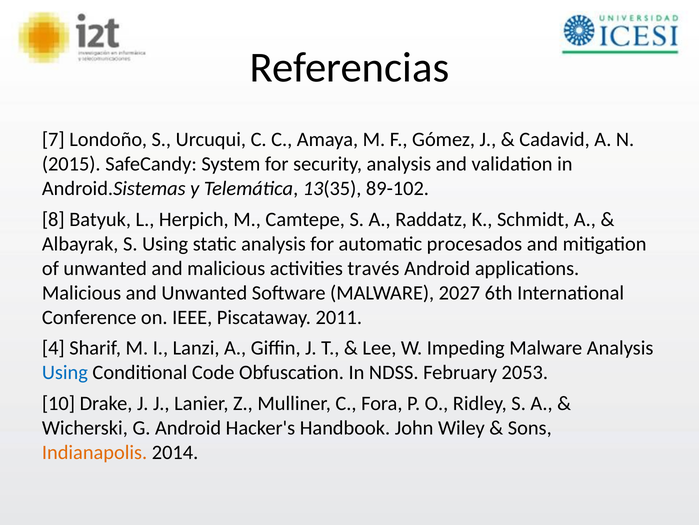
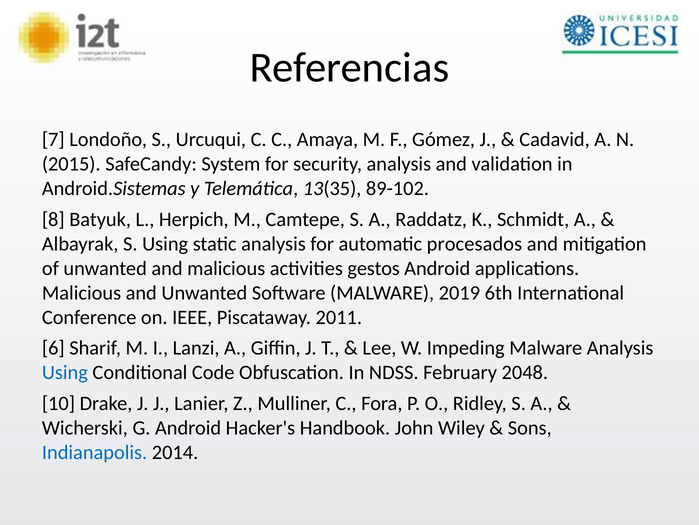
través: través -> gestos (374, 268)
2027: 2027 -> 2019 (459, 292)
4: 4 -> 6 (53, 348)
2053: 2053 -> 2048 (525, 372)
Indianapolis colour: orange -> blue (95, 452)
